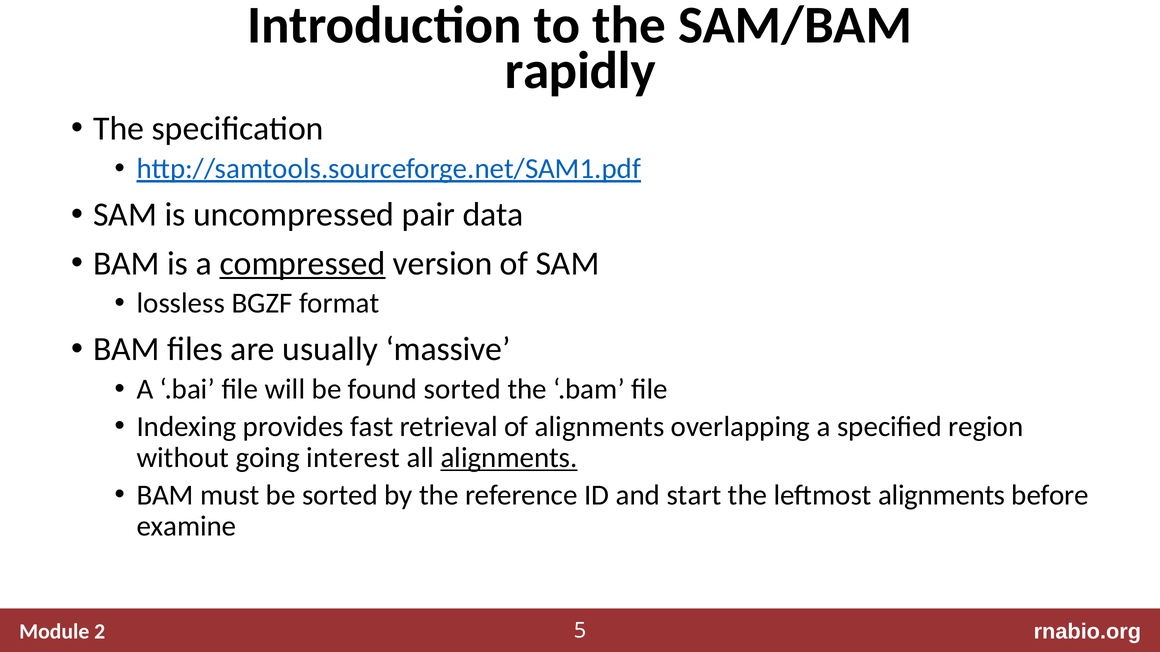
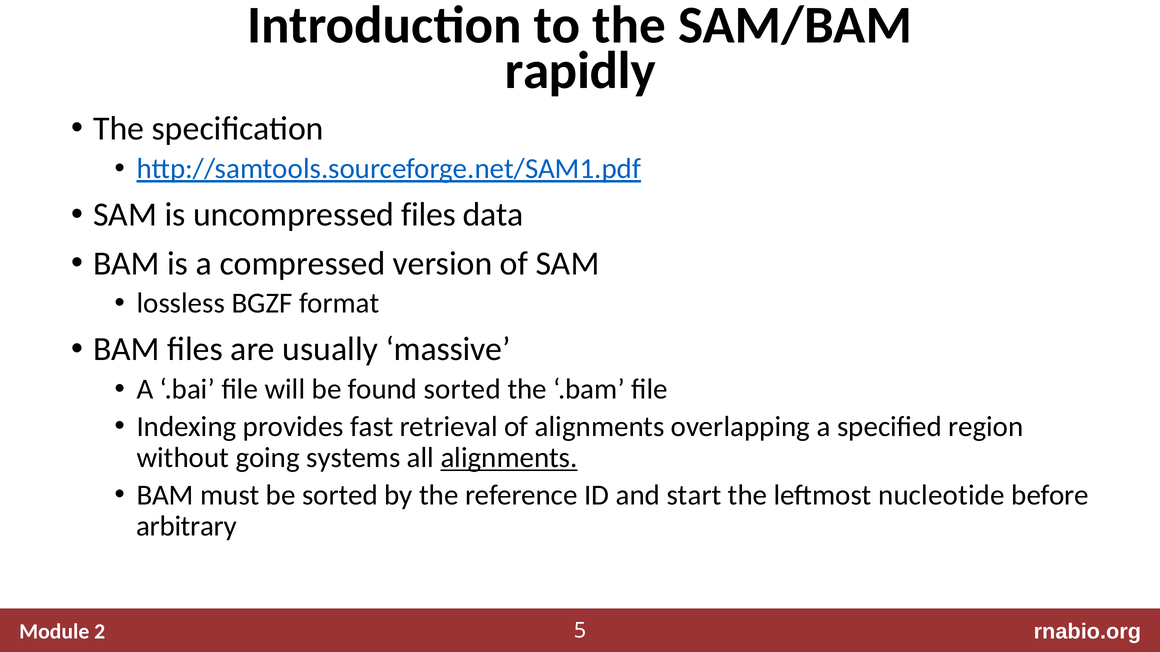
uncompressed pair: pair -> files (429, 215)
compressed underline: present -> none (303, 264)
interest: interest -> systems (353, 458)
leftmost alignments: alignments -> nucleotide (941, 495)
examine: examine -> arbitrary (186, 527)
